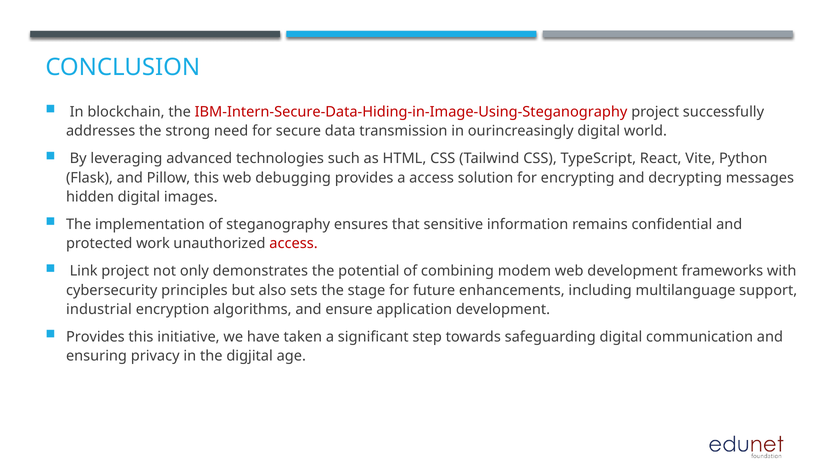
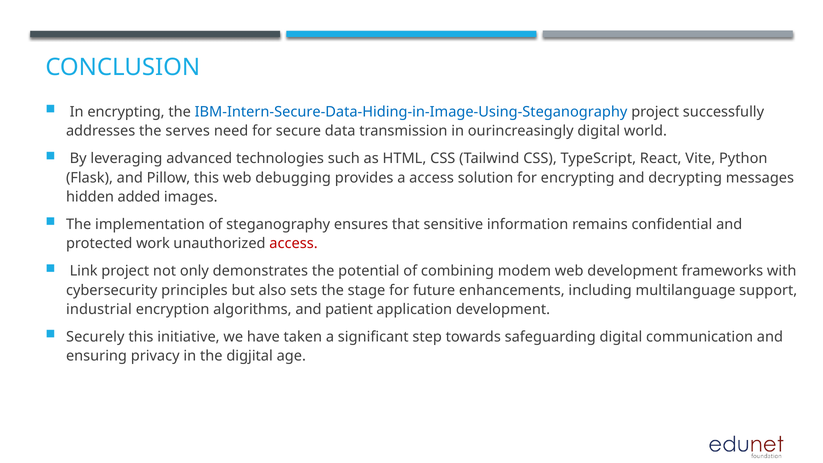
In blockchain: blockchain -> encrypting (126, 112)
IBM-Intern-Secure-Data-Hiding-in-Image-Using-Steganography colour: red -> blue (411, 112)
strong: strong -> serves (188, 131)
hidden digital: digital -> added (139, 197)
ensure: ensure -> patient (349, 309)
Provides: Provides -> Securely (95, 337)
